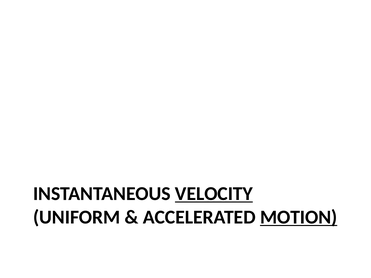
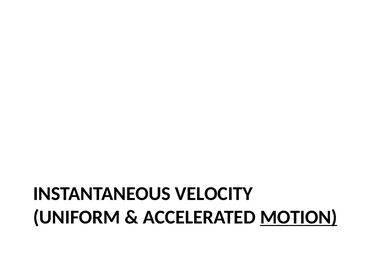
VELOCITY underline: present -> none (214, 194)
